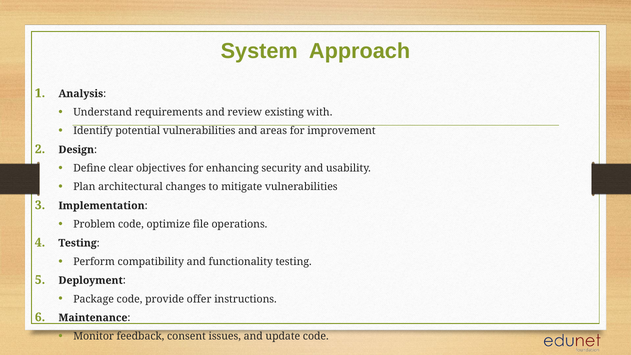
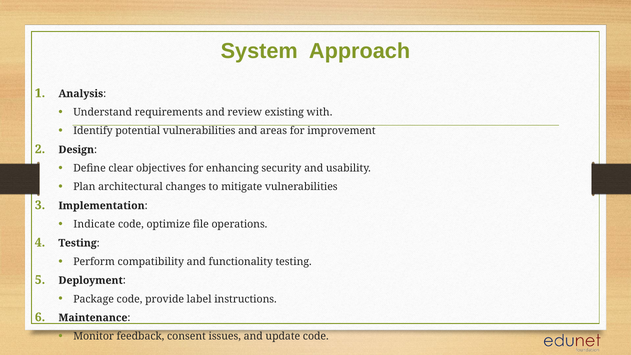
Problem: Problem -> Indicate (94, 224)
offer: offer -> label (199, 299)
